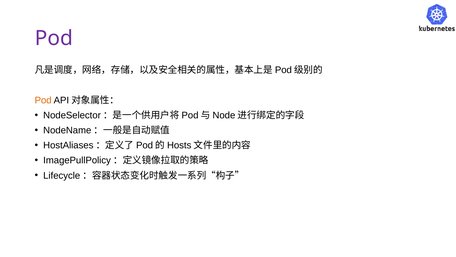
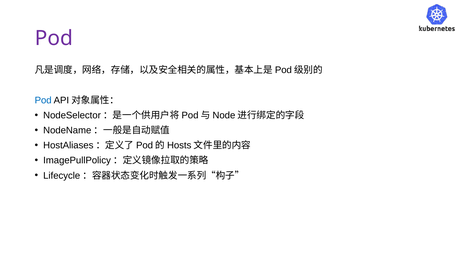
Pod colour: orange -> blue (43, 100)
